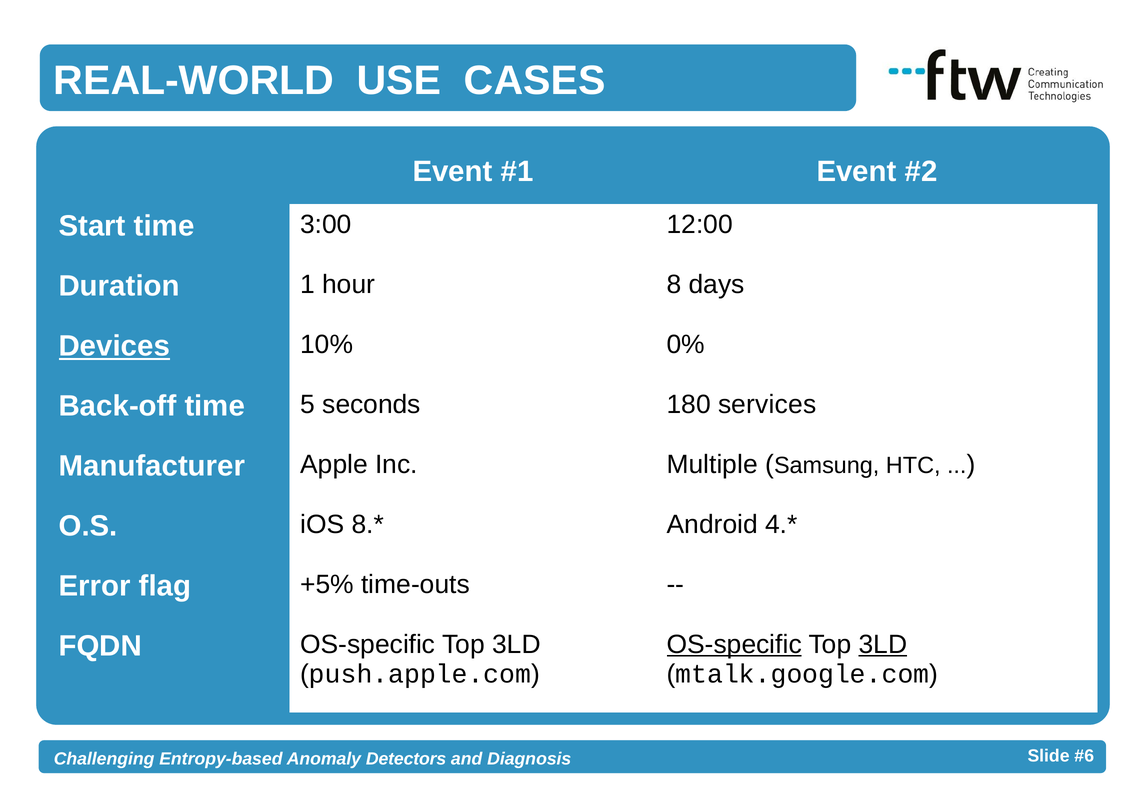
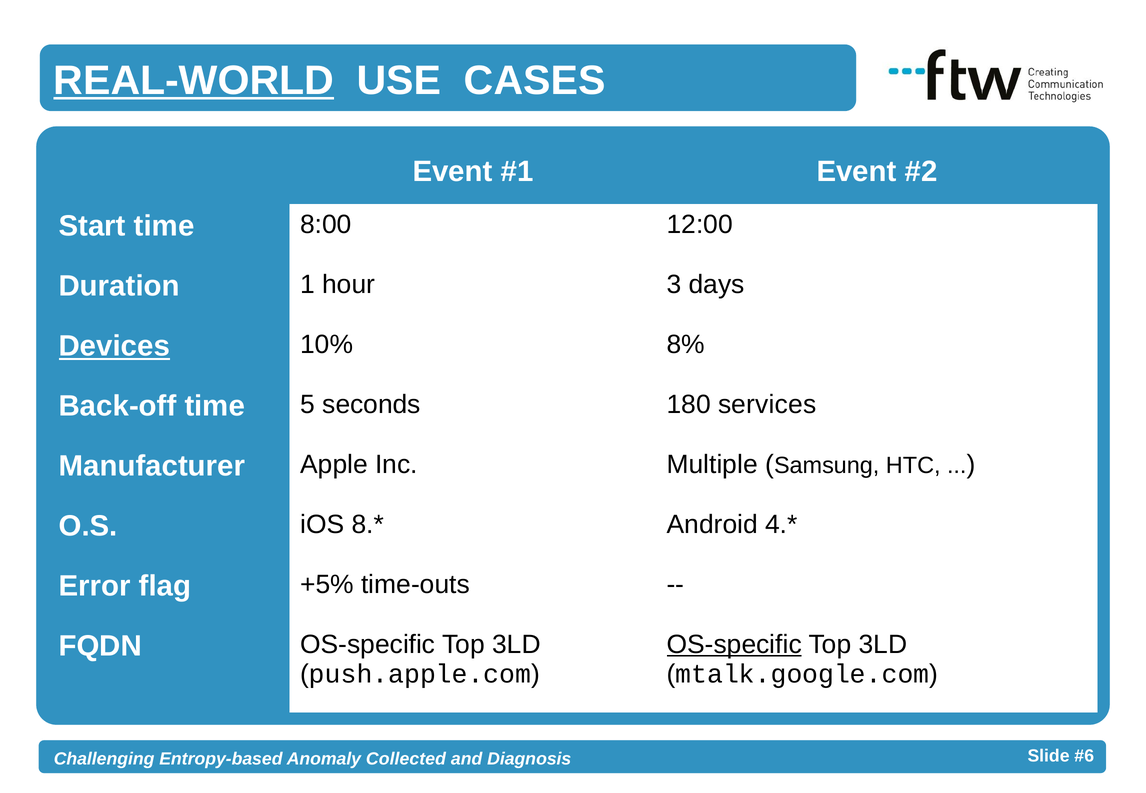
REAL-WORLD underline: none -> present (194, 81)
3:00: 3:00 -> 8:00 (326, 225)
8: 8 -> 3 (674, 285)
0%: 0% -> 8% (686, 345)
3LD underline: present -> none (883, 645)
Detectors: Detectors -> Collected (406, 759)
